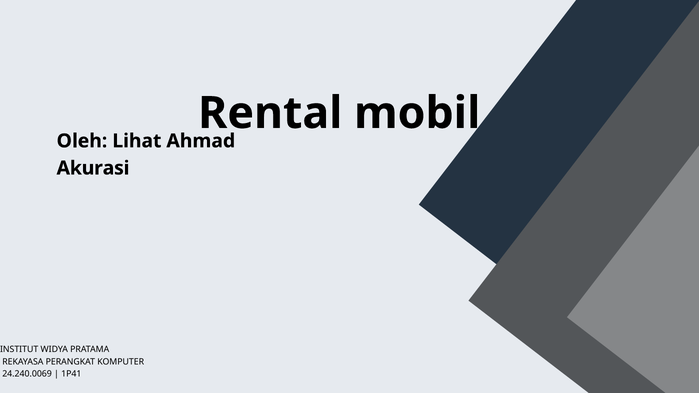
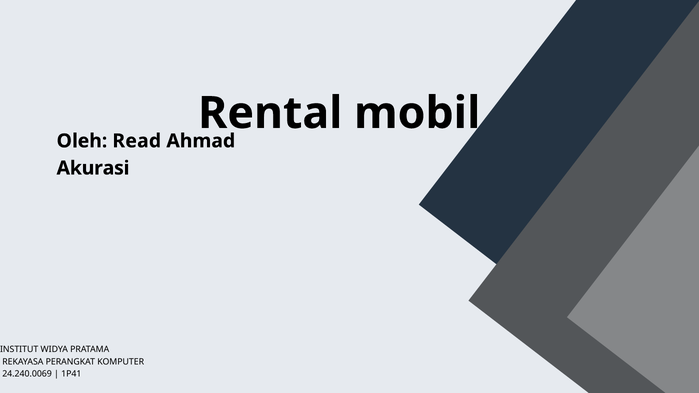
Lihat: Lihat -> Read (137, 141)
